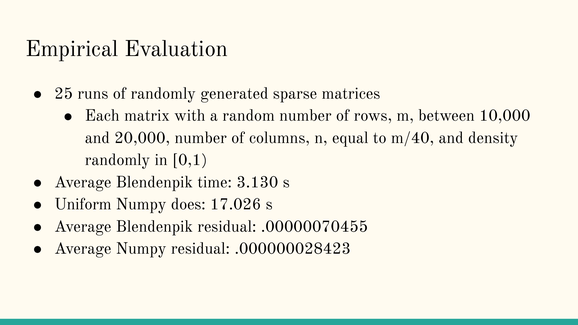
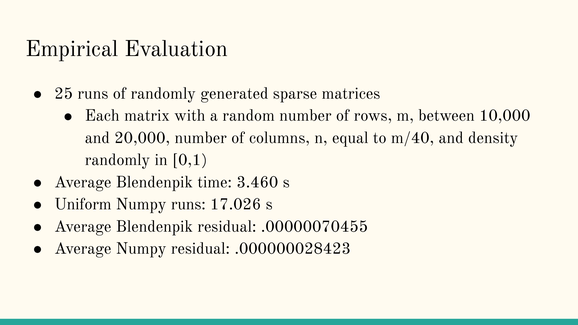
3.130: 3.130 -> 3.460 (257, 182)
Numpy does: does -> runs (188, 204)
